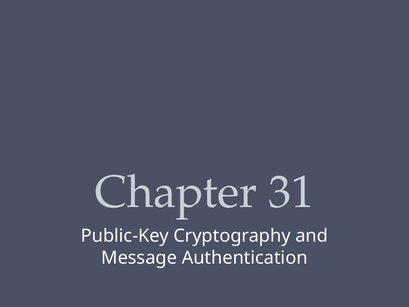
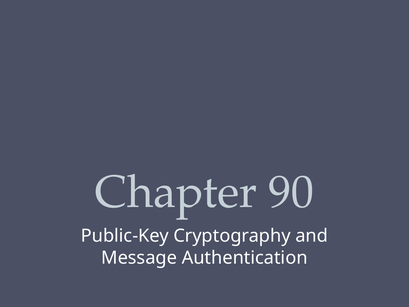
31: 31 -> 90 (291, 192)
